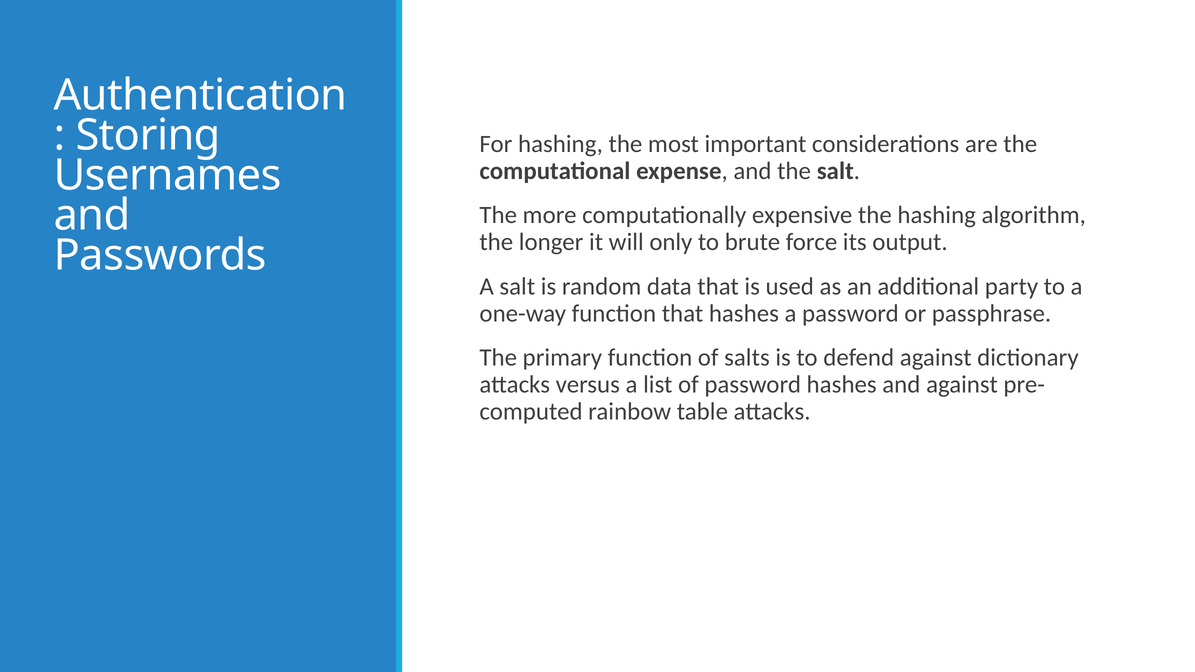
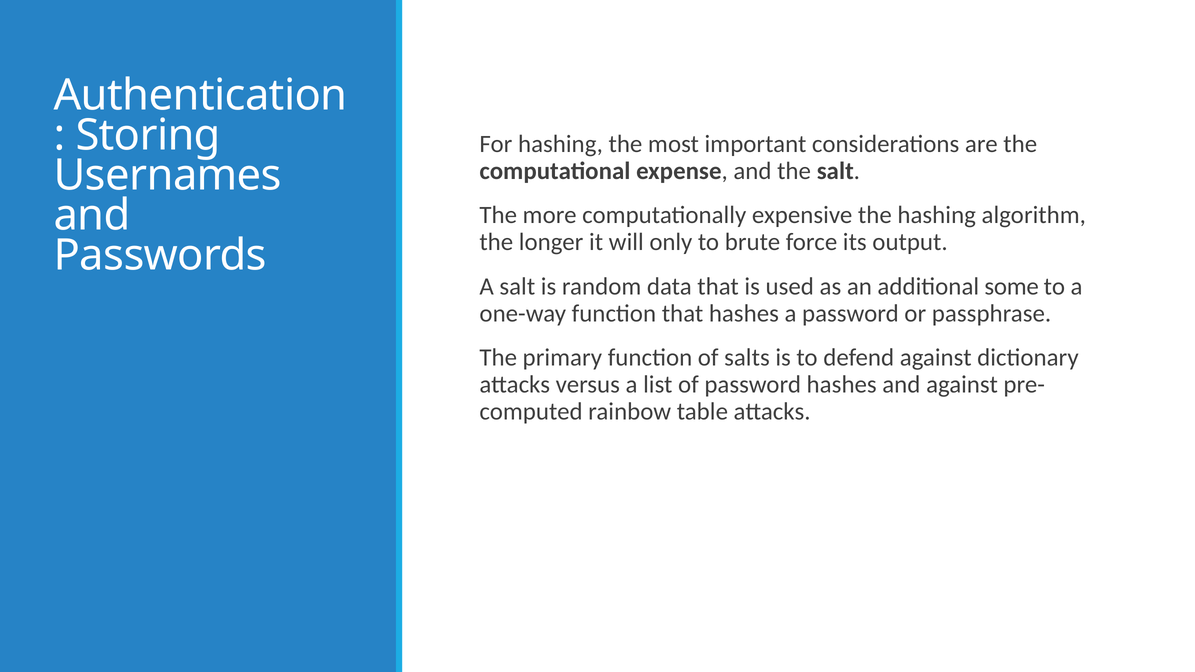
party: party -> some (1012, 287)
